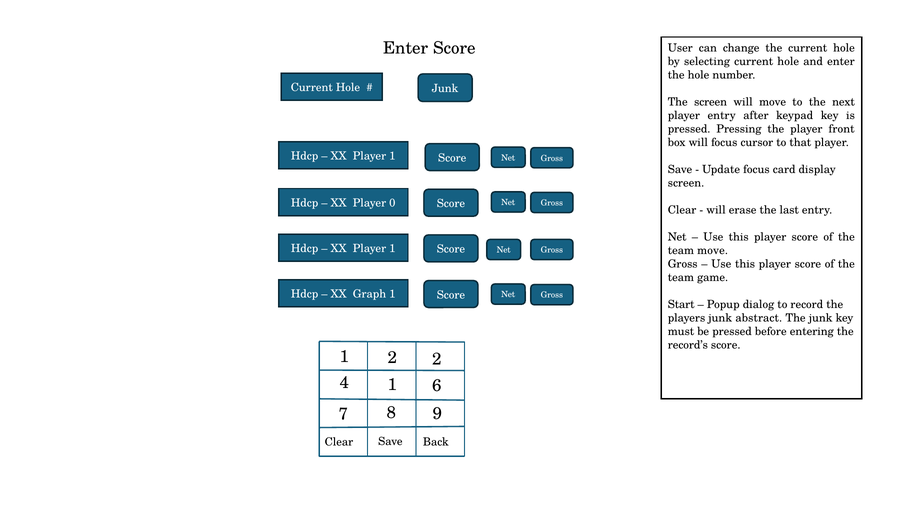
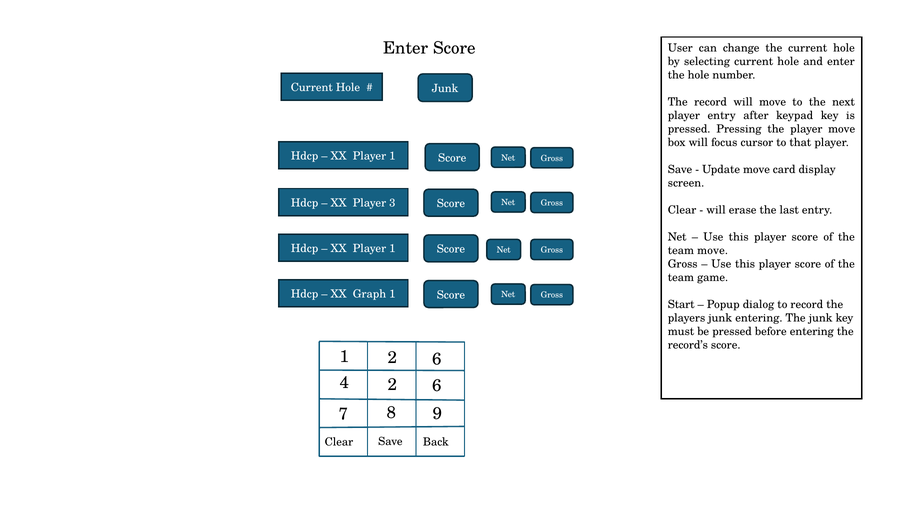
The screen: screen -> record (711, 102)
player front: front -> move (842, 129)
Update focus: focus -> move (757, 170)
0: 0 -> 3 (392, 203)
junk abstract: abstract -> entering (759, 318)
1 2 2: 2 -> 6 (437, 360)
4 1: 1 -> 2 (393, 385)
